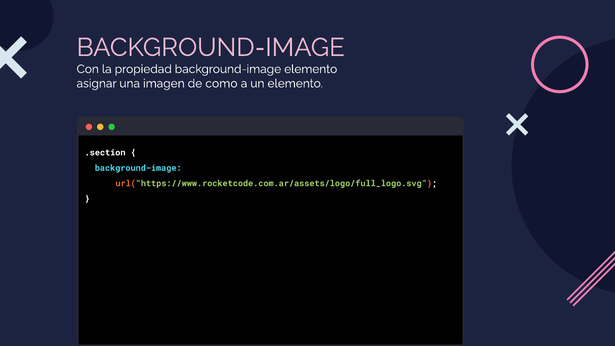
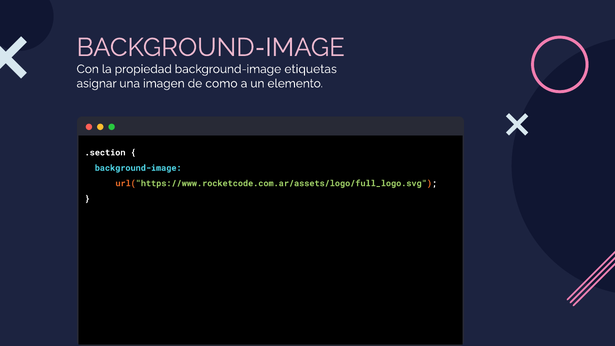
background-image elemento: elemento -> etiquetas (311, 69)
